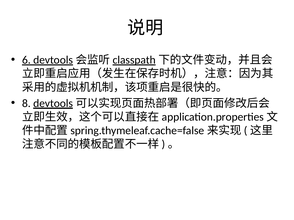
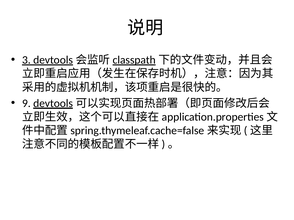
6: 6 -> 3 (26, 60)
8: 8 -> 9 (26, 103)
